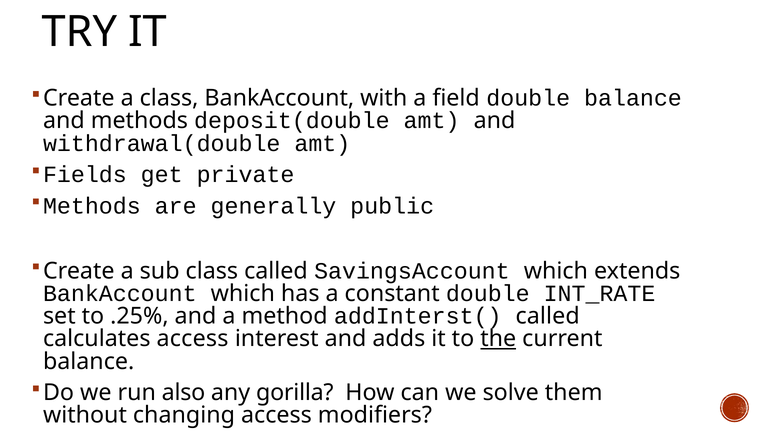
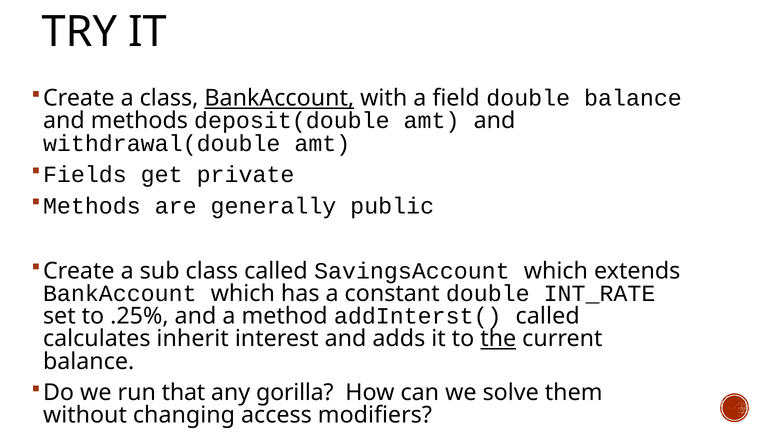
BankAccount underline: none -> present (279, 98)
calculates access: access -> inherit (193, 339)
also: also -> that (183, 393)
